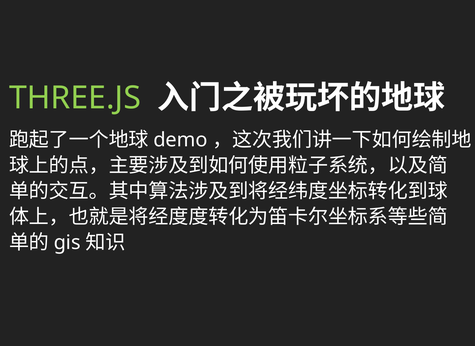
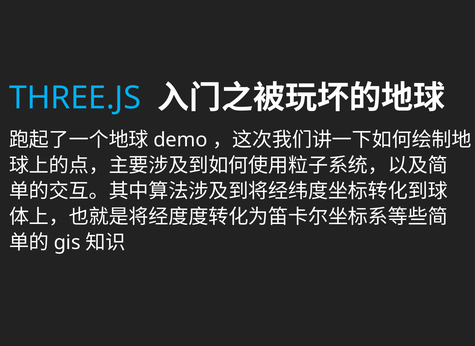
THREE.JS colour: light green -> light blue (75, 98)
